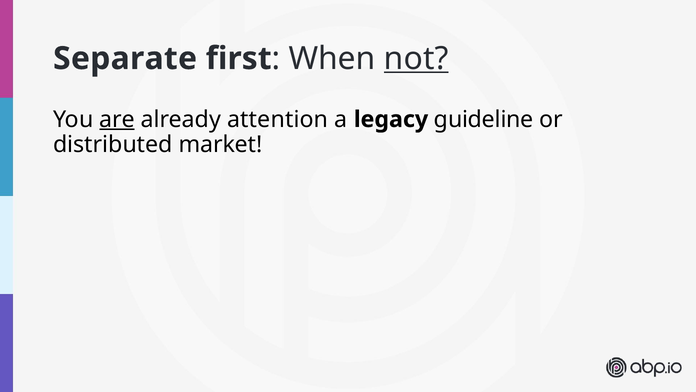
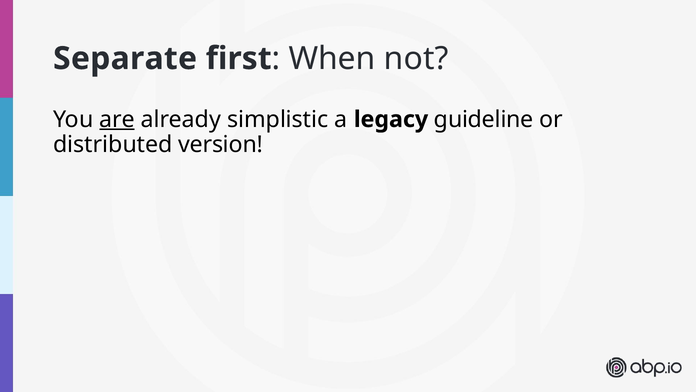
not underline: present -> none (416, 58)
attention: attention -> simplistic (278, 119)
market: market -> version (221, 144)
